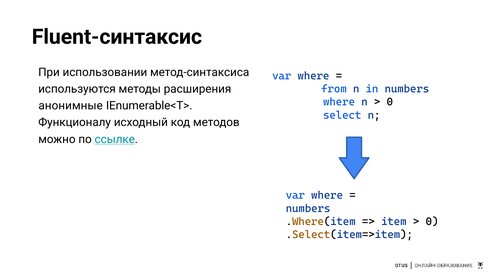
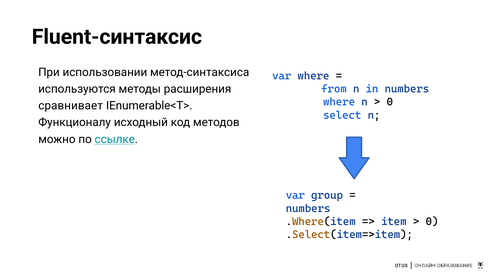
анонимные: анонимные -> сравнивает (71, 106)
where: where -> group (327, 196)
